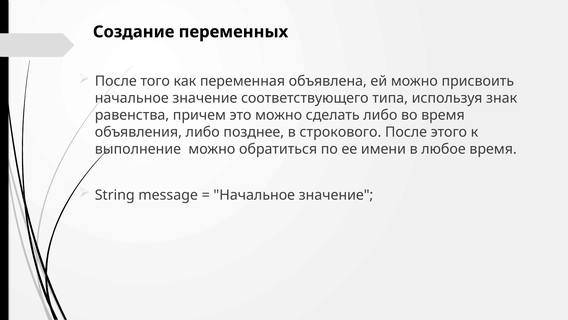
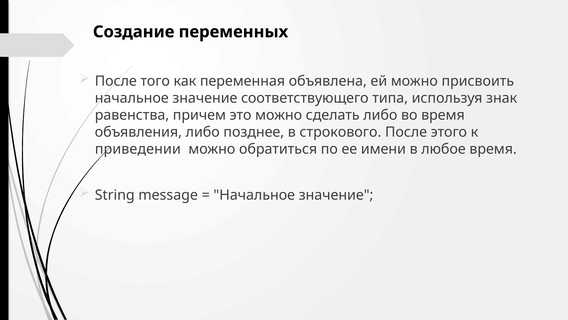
выполнение: выполнение -> приведении (138, 149)
